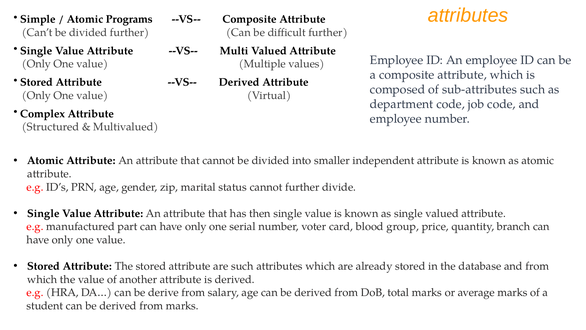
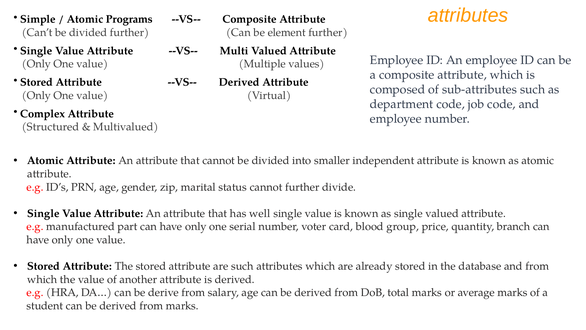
difficult: difficult -> element (287, 32)
then: then -> well (260, 213)
